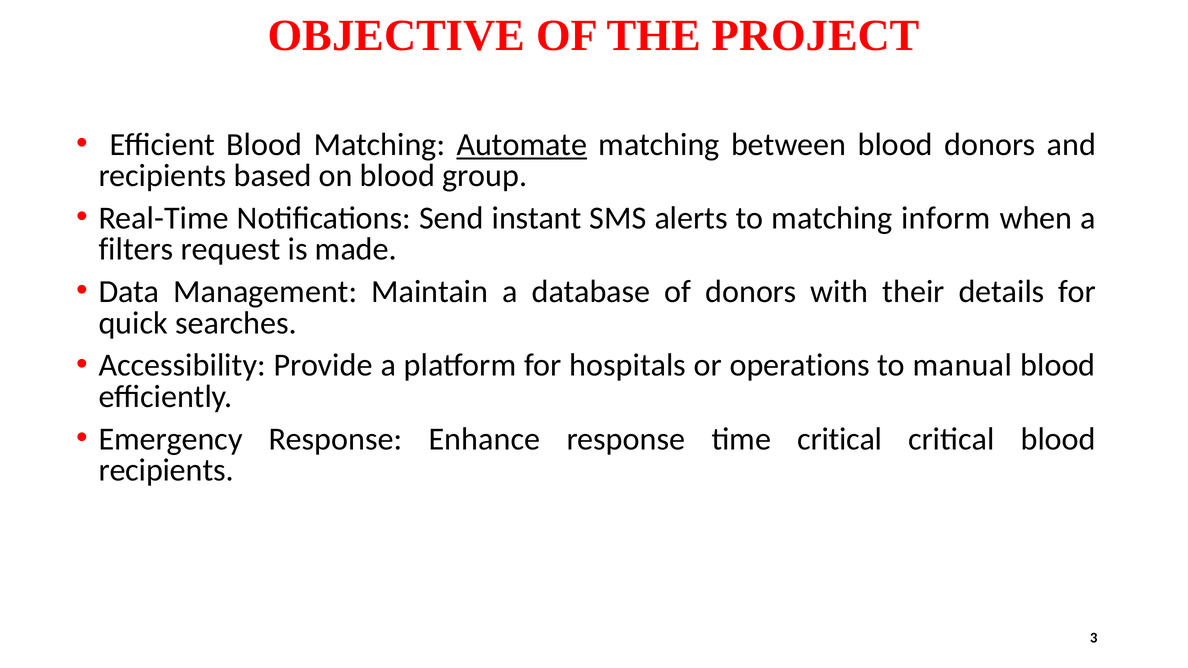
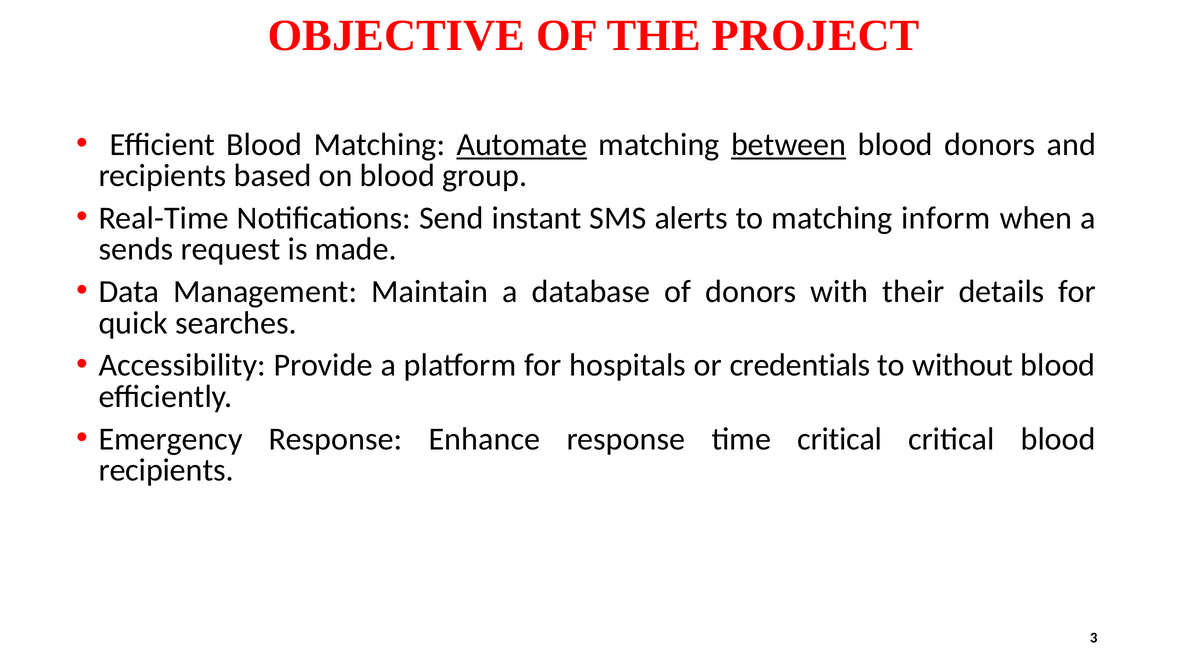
between underline: none -> present (789, 145)
filters: filters -> sends (136, 249)
operations: operations -> credentials (800, 365)
manual: manual -> without (963, 365)
